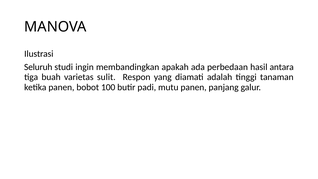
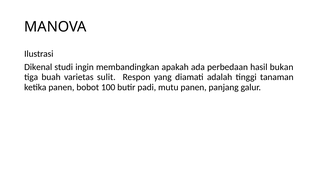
Seluruh: Seluruh -> Dikenal (38, 67)
antara: antara -> bukan (282, 67)
